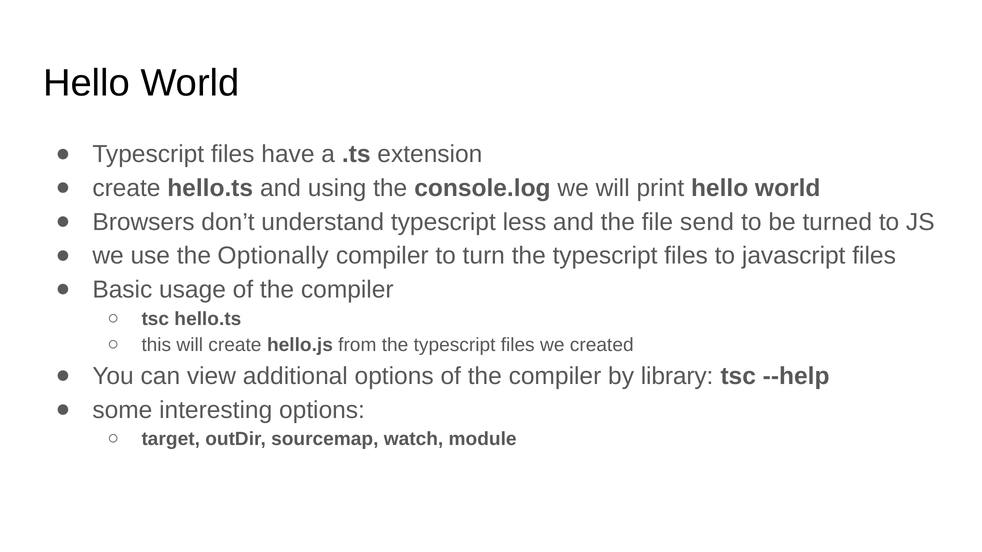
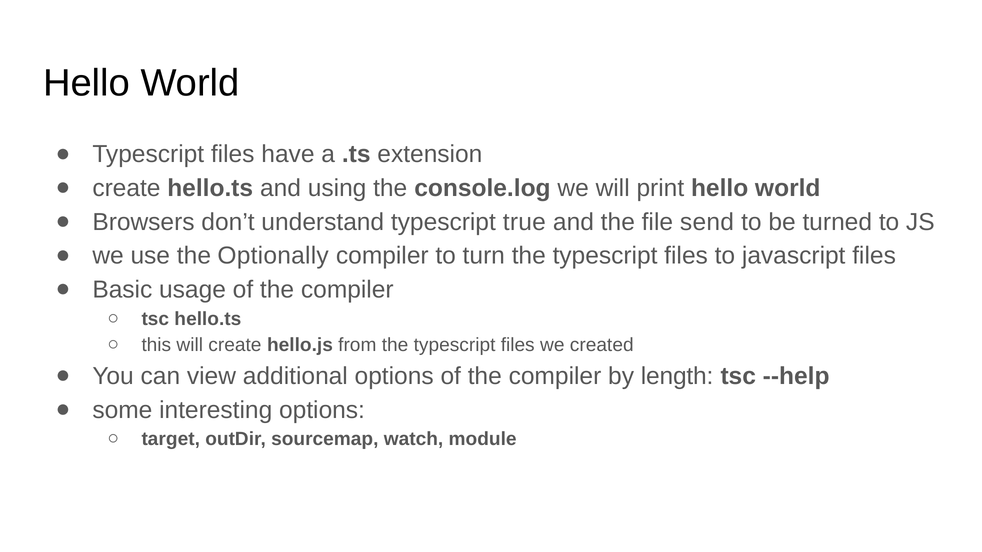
less: less -> true (524, 222)
library: library -> length (677, 376)
